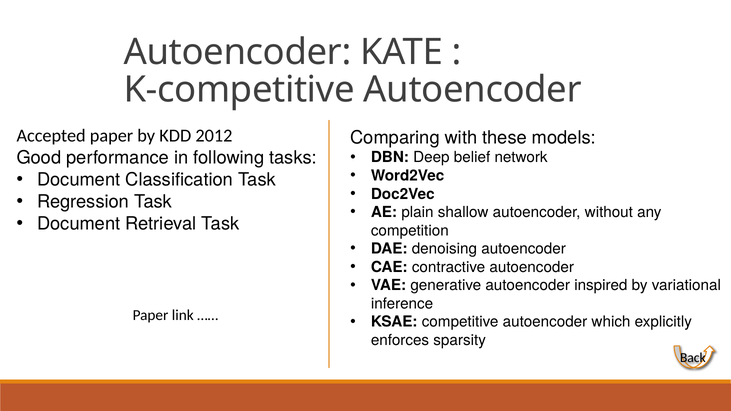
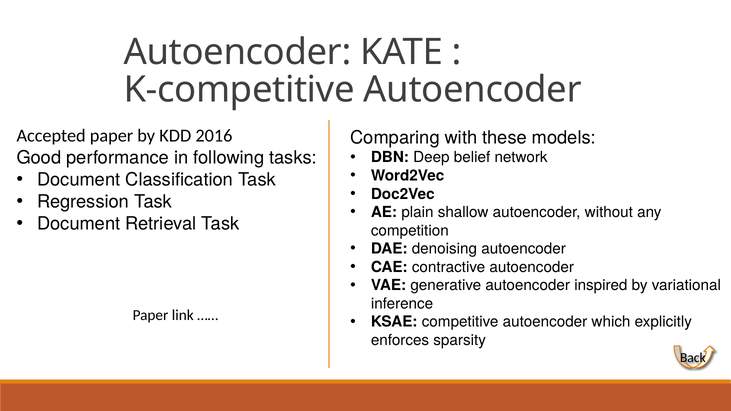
2012: 2012 -> 2016 (214, 136)
